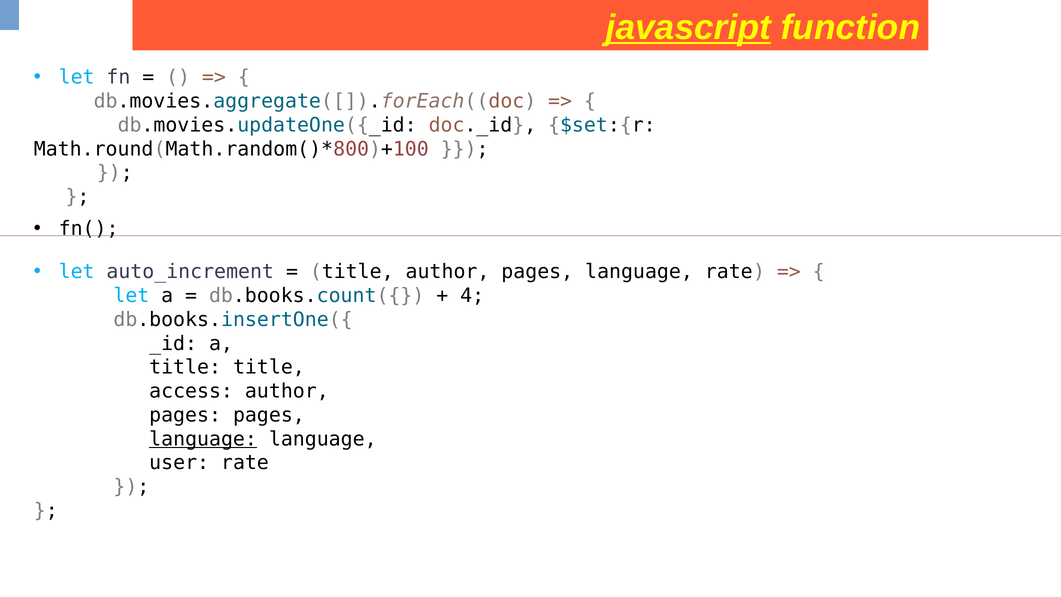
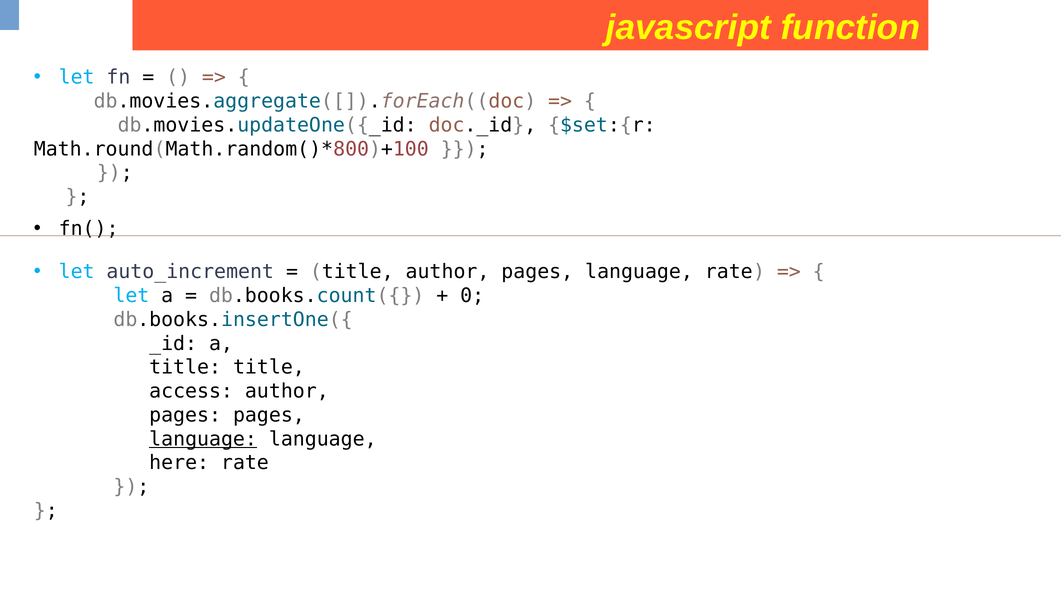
javascript underline: present -> none (688, 28)
4: 4 -> 0 (472, 296)
user: user -> here (179, 463)
